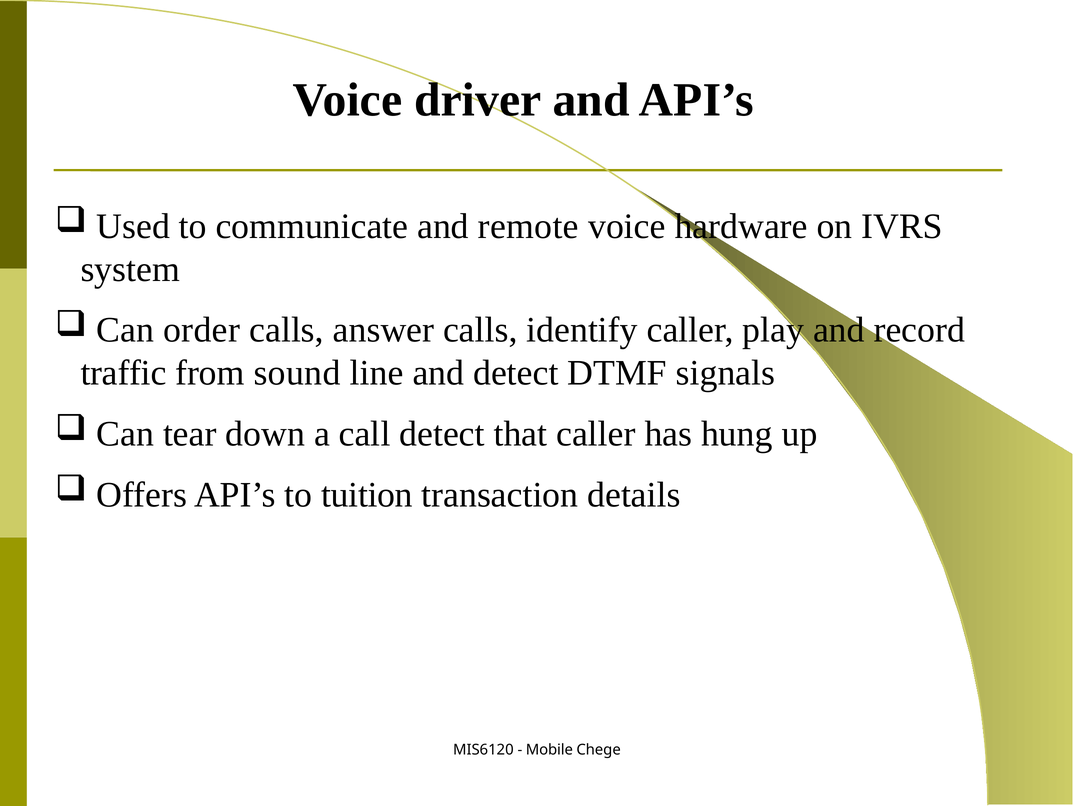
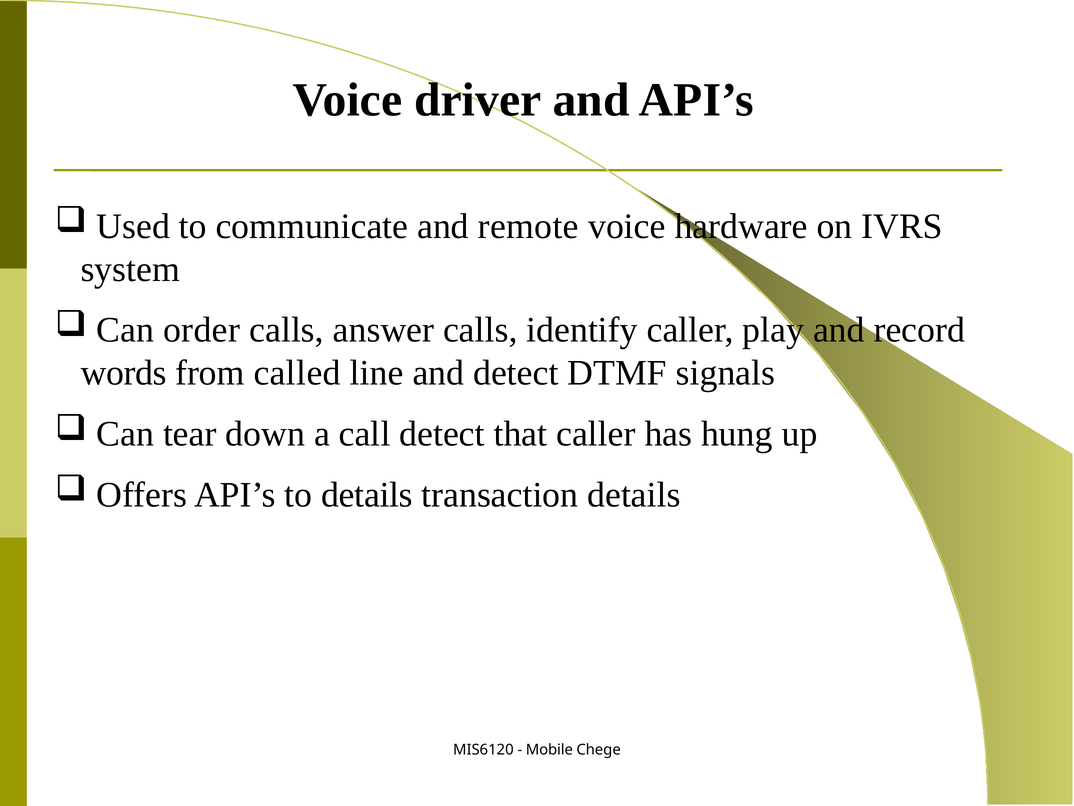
traffic: traffic -> words (124, 373)
sound: sound -> called (297, 373)
to tuition: tuition -> details (367, 495)
